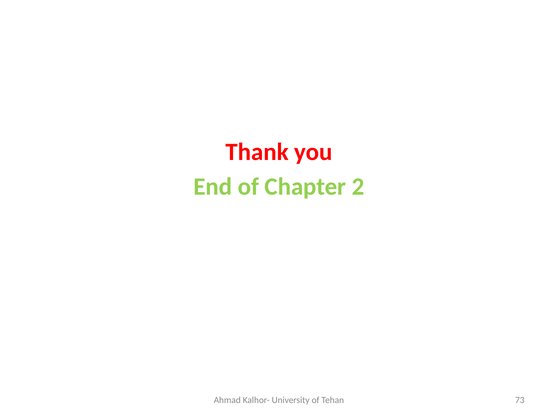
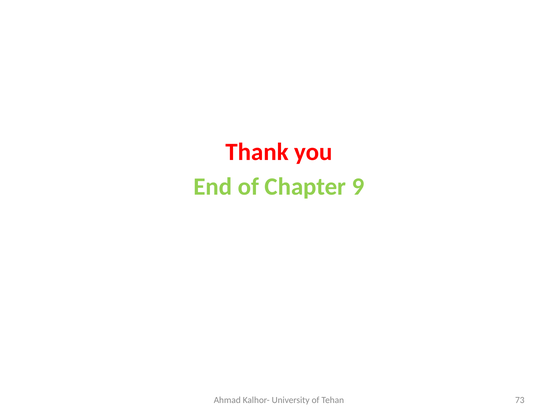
2: 2 -> 9 (358, 187)
